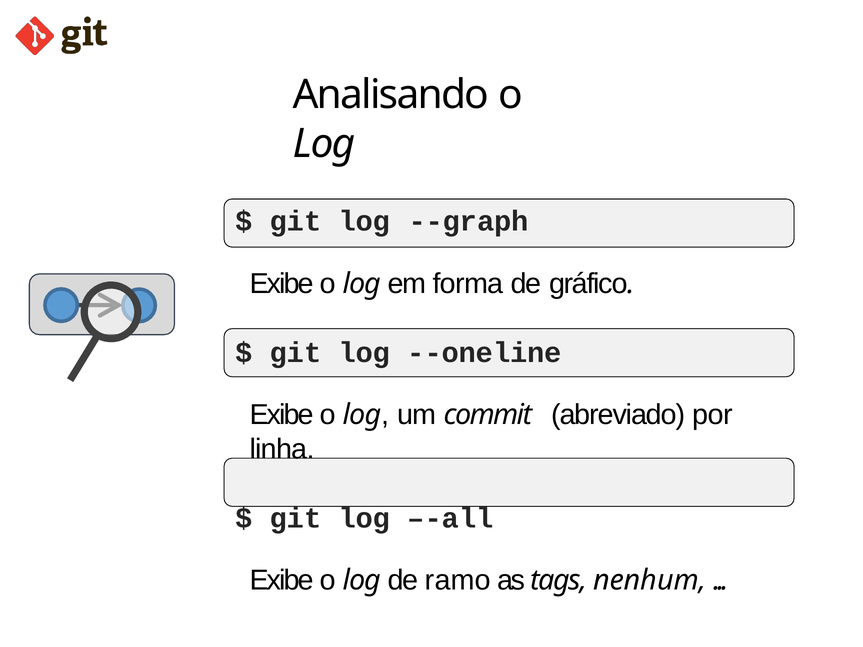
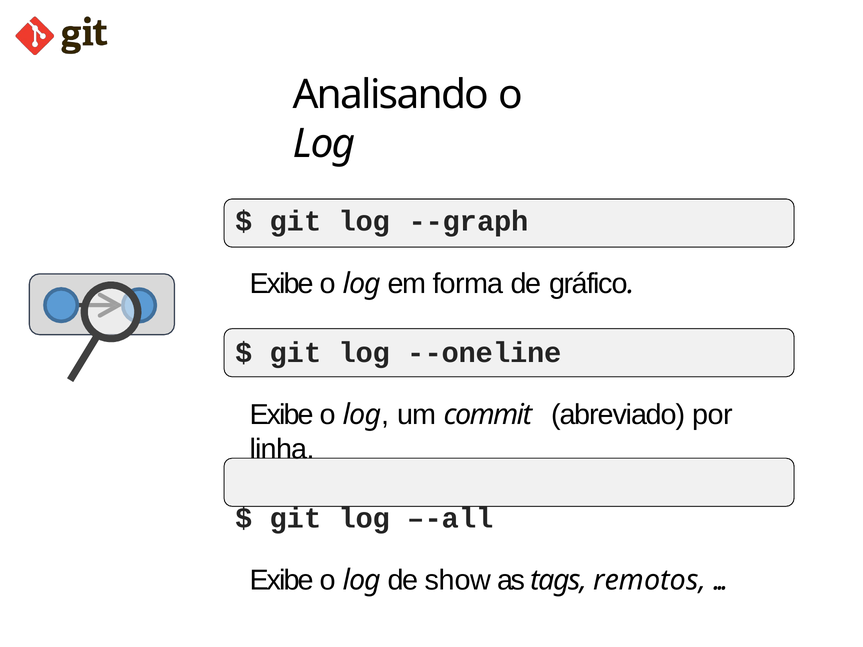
ramo: ramo -> show (458, 580)
nenhum: nenhum -> remotos (650, 580)
